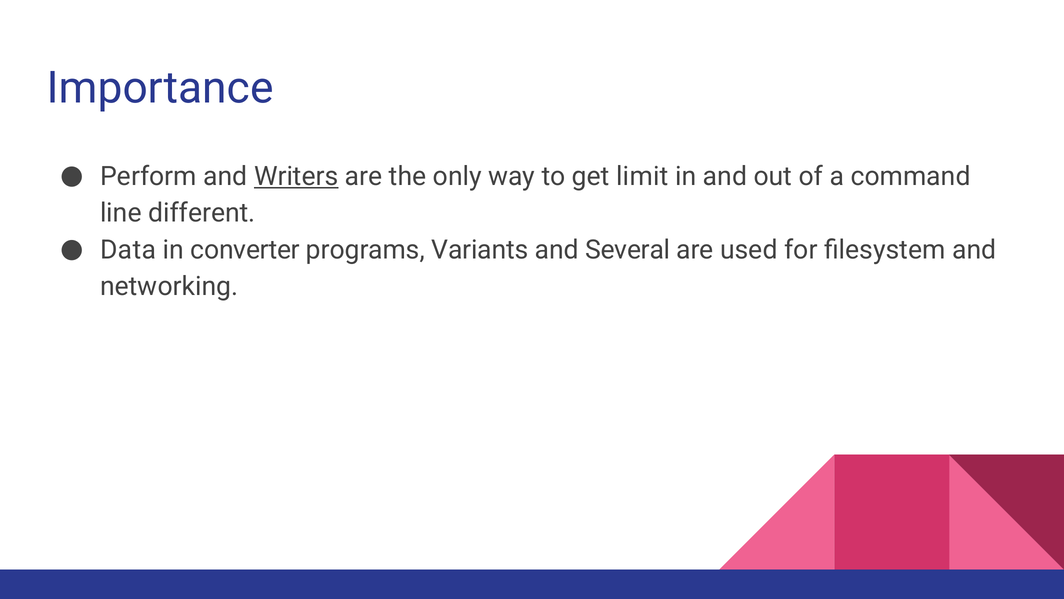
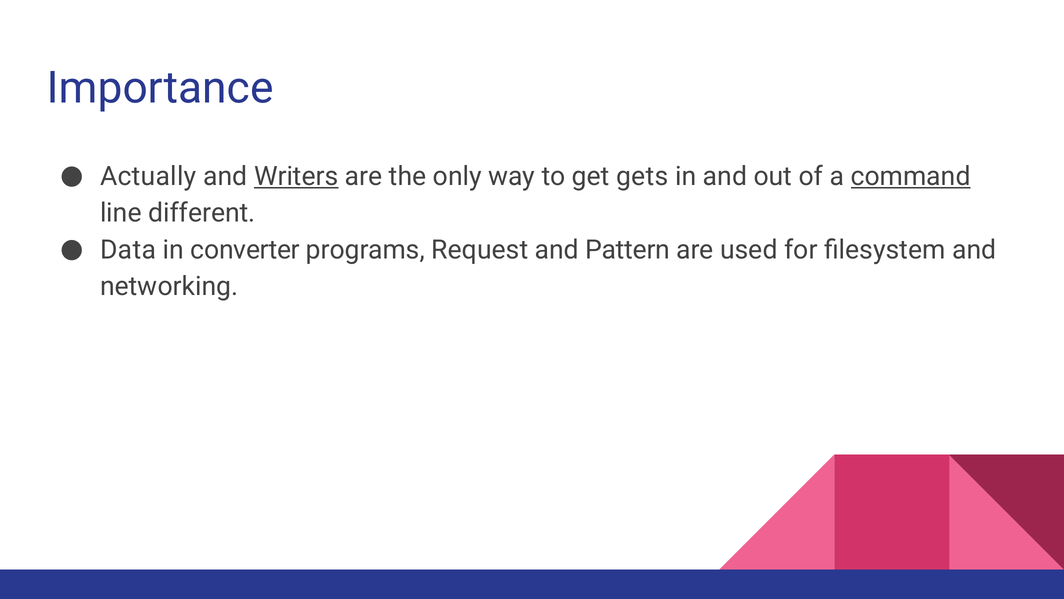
Perform: Perform -> Actually (148, 176)
limit: limit -> gets (642, 176)
command underline: none -> present (911, 176)
Variants: Variants -> Request (480, 250)
Several: Several -> Pattern (628, 250)
